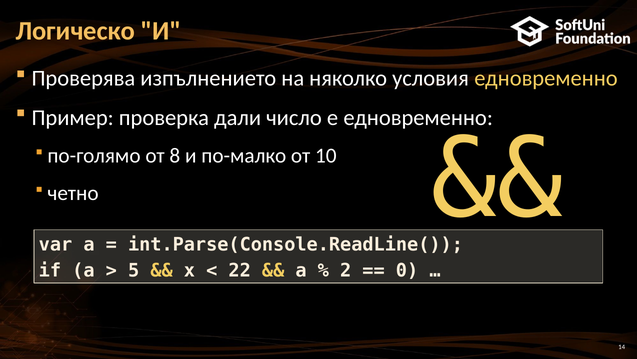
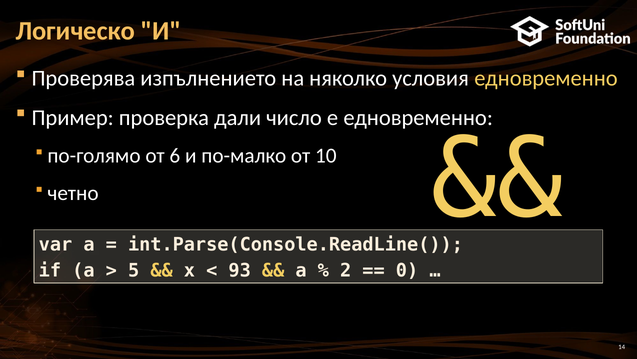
8: 8 -> 6 (175, 155)
22: 22 -> 93 (240, 270)
